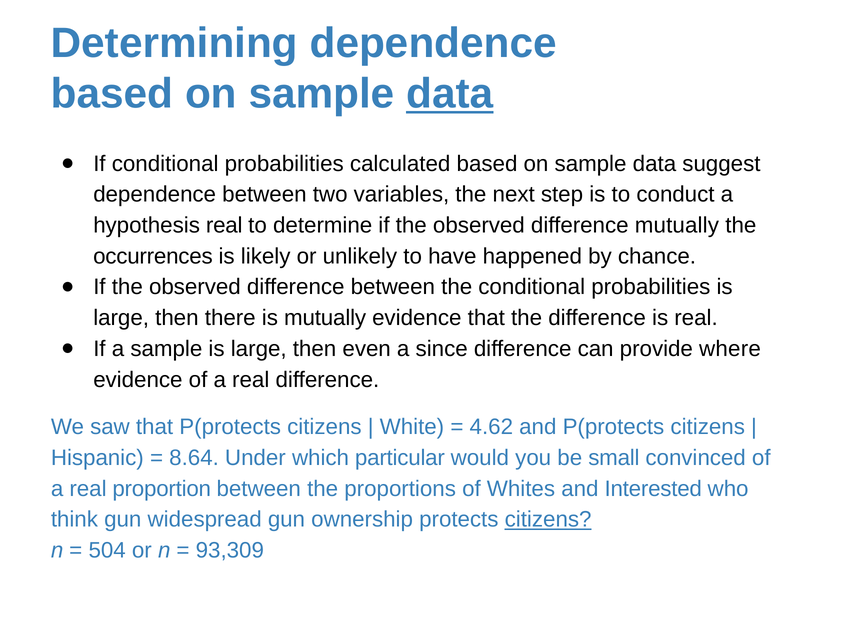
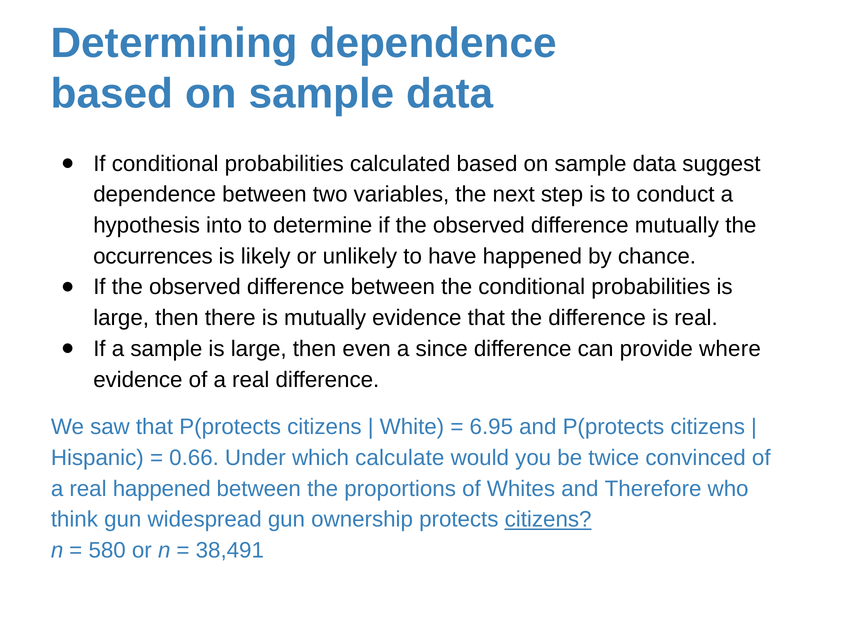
data underline: present -> none (450, 94)
hypothesis real: real -> into (224, 225)
4.62: 4.62 -> 6.95 (491, 427)
8.64: 8.64 -> 0.66 (194, 458)
particular: particular -> calculate (400, 458)
small: small -> twice (614, 458)
real proportion: proportion -> happened (162, 489)
Interested: Interested -> Therefore (653, 489)
504: 504 -> 580 (107, 550)
93,309: 93,309 -> 38,491 (230, 550)
